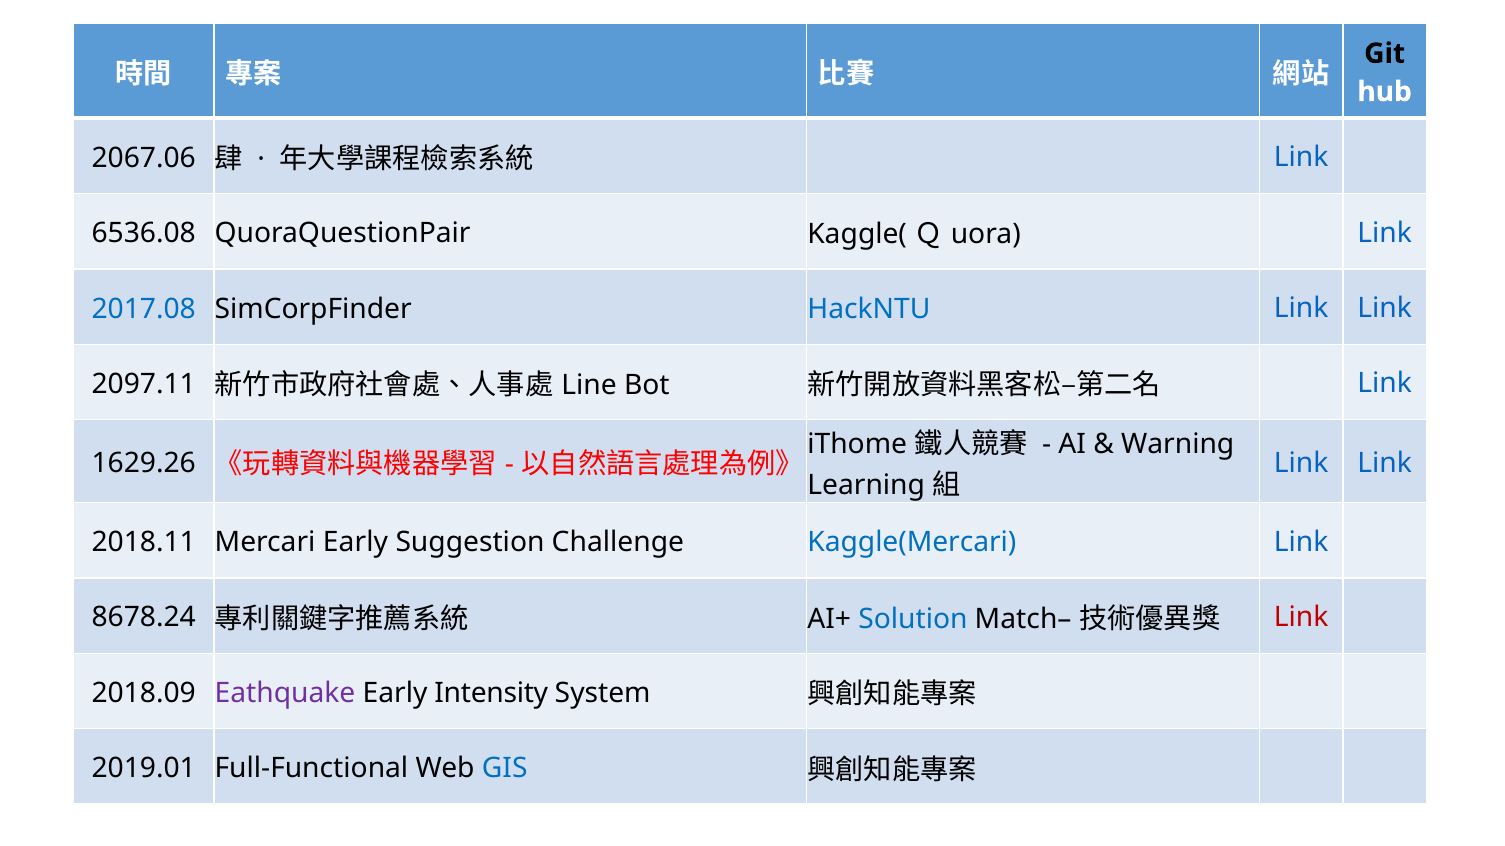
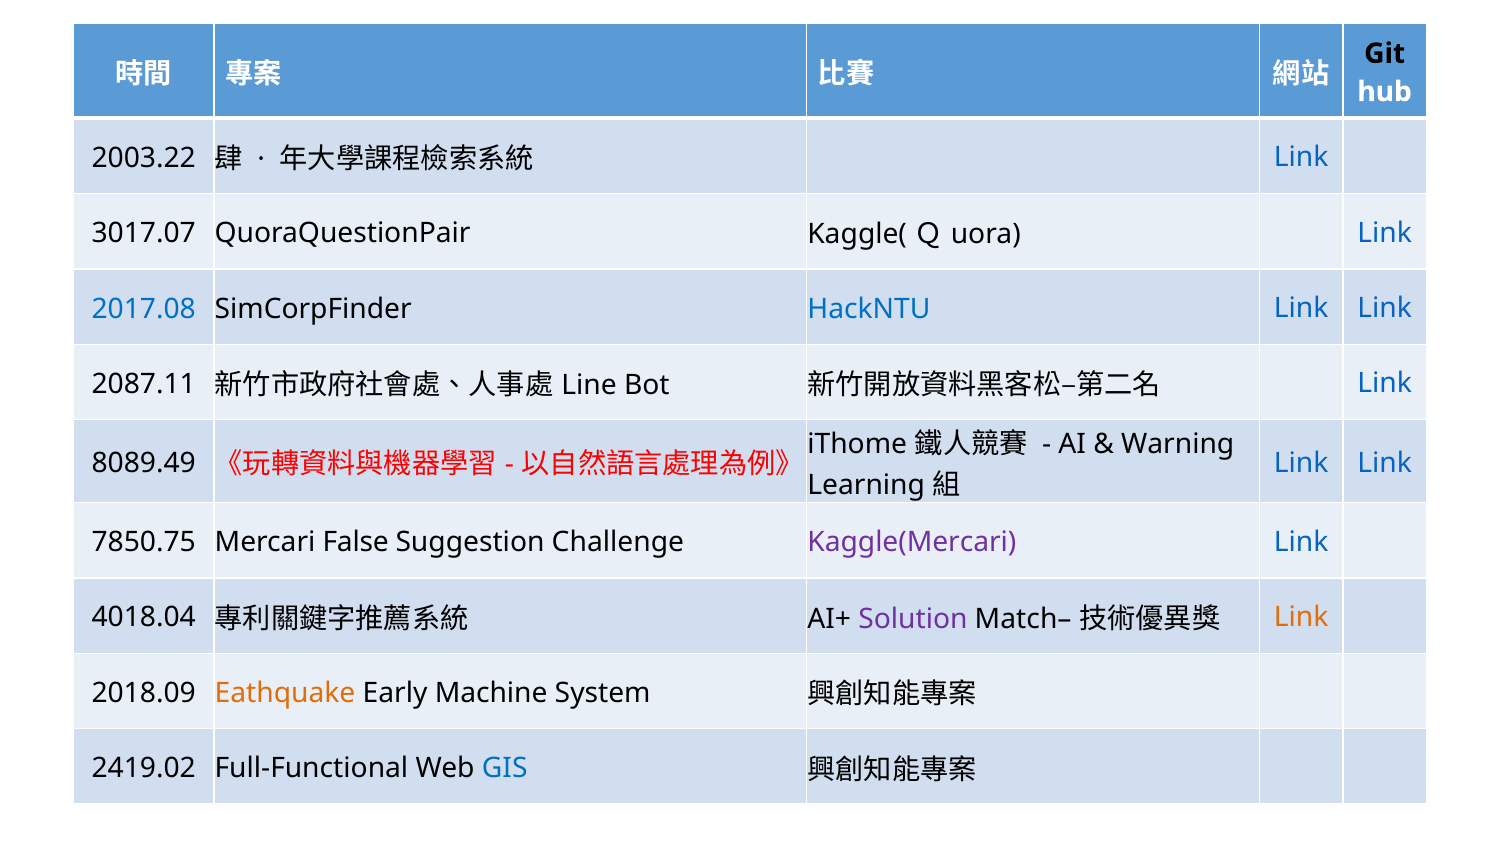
2067.06: 2067.06 -> 2003.22 (144, 158)
6536.08: 6536.08 -> 3017.07 (144, 234)
2097.11: 2097.11 -> 2087.11 (144, 384)
1629.26: 1629.26 -> 8089.49 (144, 463)
2018.11: 2018.11 -> 7850.75 (144, 543)
Mercari Early: Early -> False (356, 543)
Kaggle(Mercari colour: blue -> purple (912, 543)
8678.24: 8678.24 -> 4018.04 (144, 618)
Solution colour: blue -> purple (913, 619)
Link colour: red -> orange (1301, 618)
Eathquake colour: purple -> orange (285, 693)
Intensity: Intensity -> Machine (491, 693)
2019.01: 2019.01 -> 2419.02 (144, 769)
